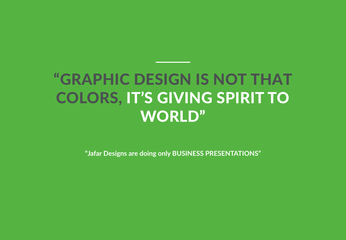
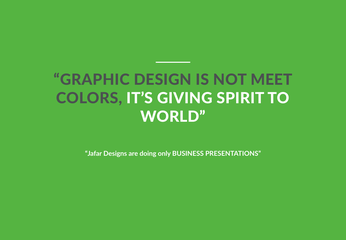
THAT: THAT -> MEET (272, 80)
